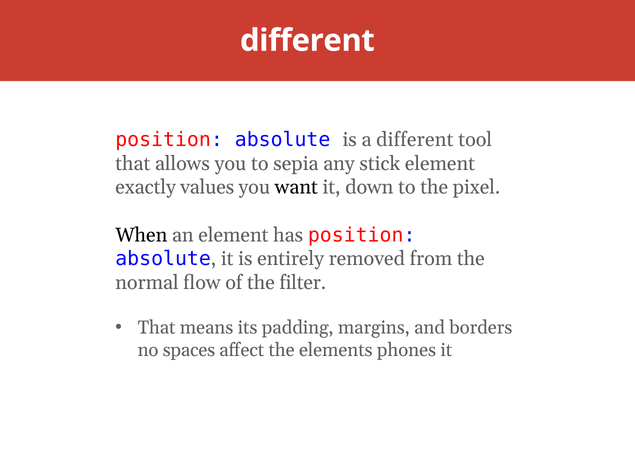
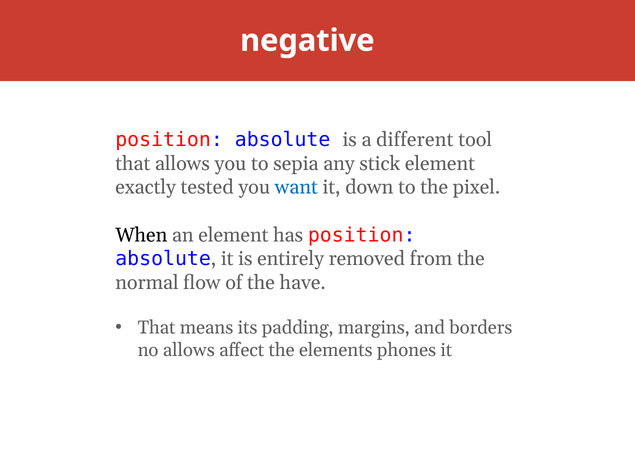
different: different -> negative (307, 41)
values: values -> tested (207, 187)
want colour: black -> blue (296, 187)
filter: filter -> have (303, 283)
no spaces: spaces -> allows (189, 350)
